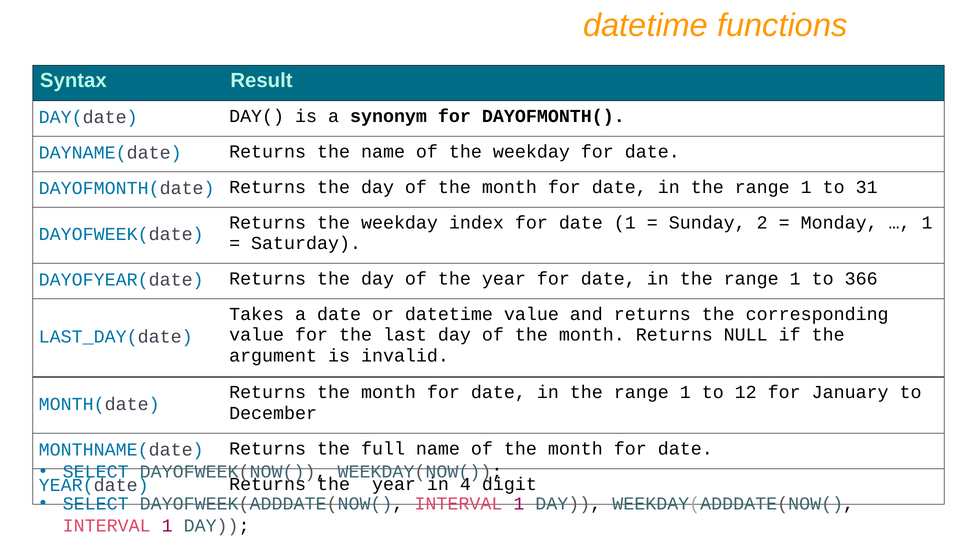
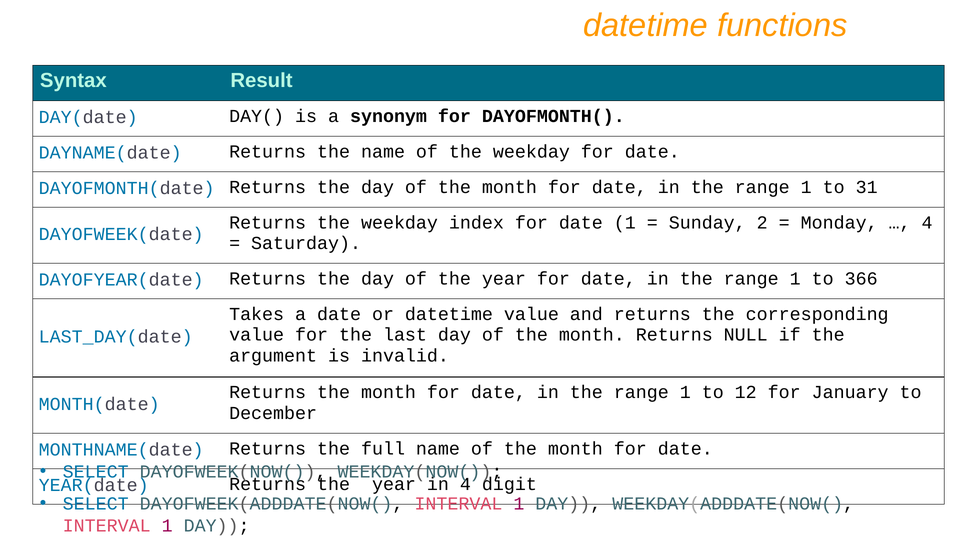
1: 1 -> 4 (927, 222)
